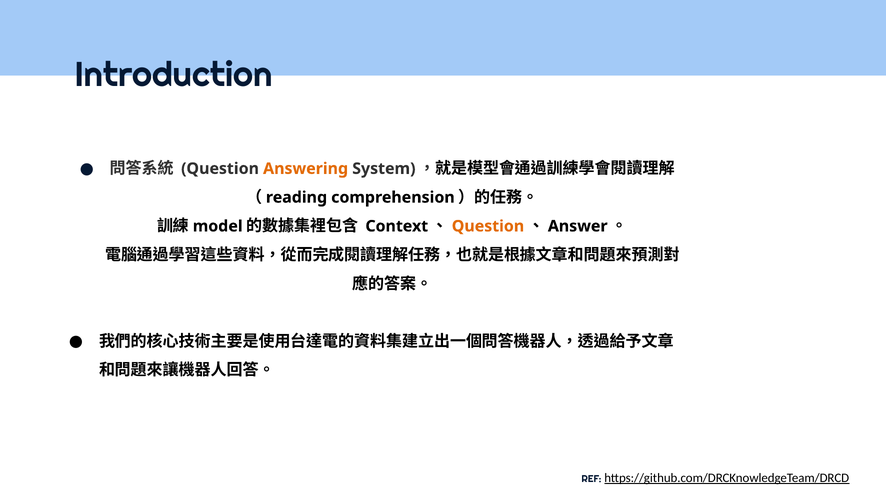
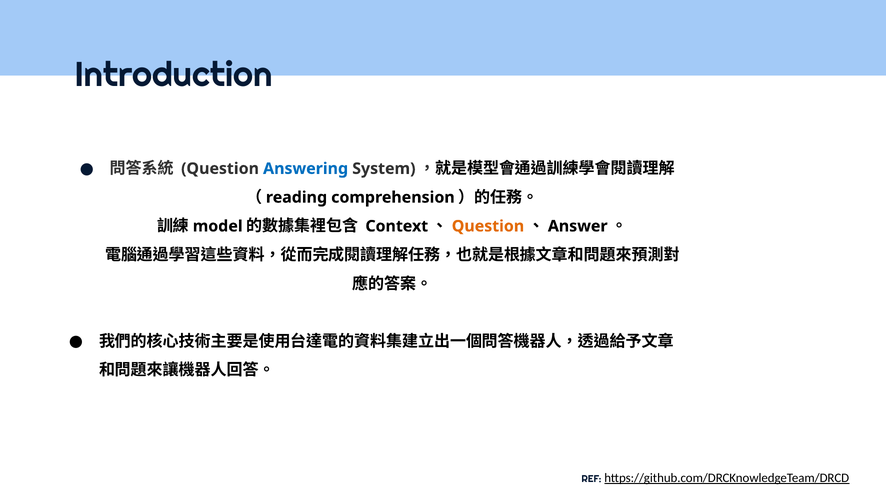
Answering colour: orange -> blue (306, 169)
